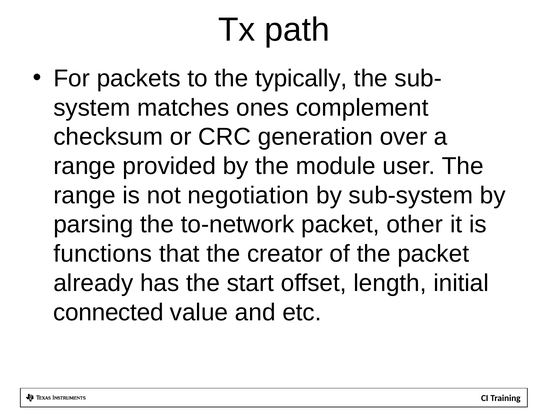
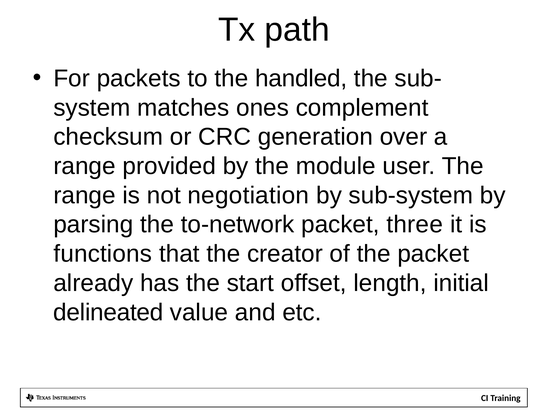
typically: typically -> handled (301, 78)
other: other -> three (415, 225)
connected: connected -> delineated (108, 312)
